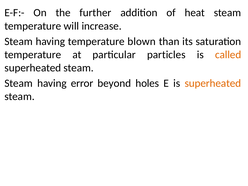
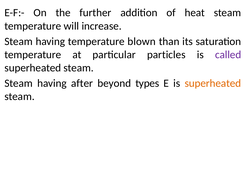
called colour: orange -> purple (228, 55)
error: error -> after (82, 83)
holes: holes -> types (147, 83)
